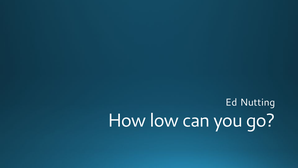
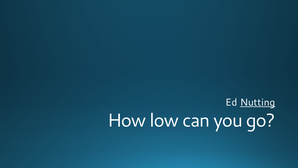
Nutting underline: none -> present (258, 102)
